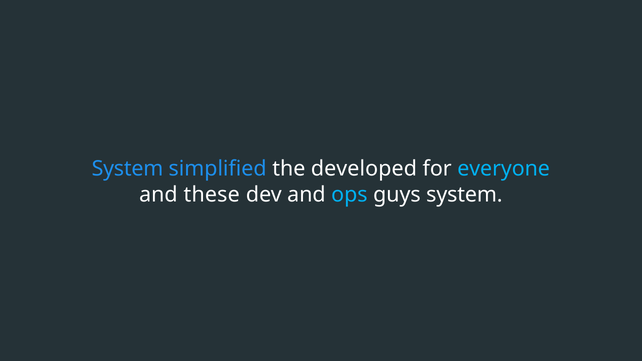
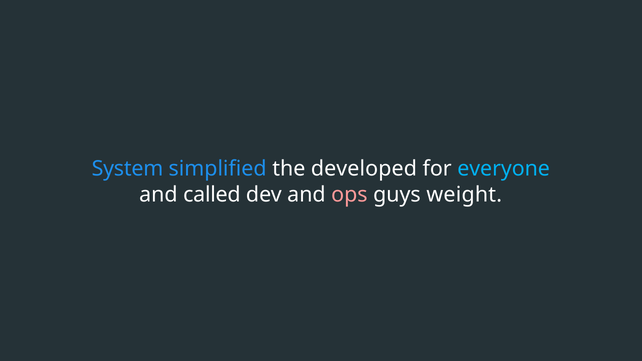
these: these -> called (212, 195)
ops colour: light blue -> pink (349, 195)
guys system: system -> weight (464, 195)
